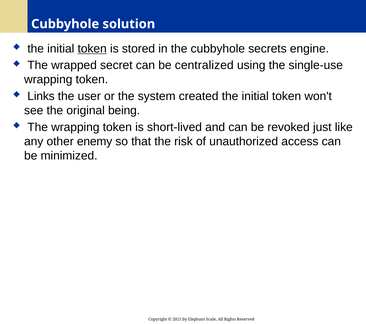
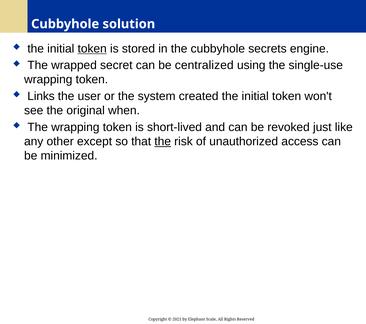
being: being -> when (124, 111)
enemy: enemy -> except (95, 141)
the underline: none -> present (163, 141)
